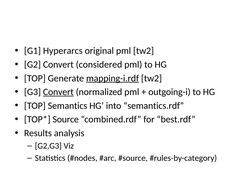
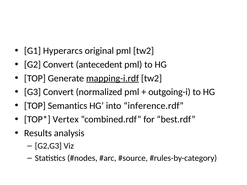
considered: considered -> antecedent (99, 65)
Convert underline: present -> none (58, 92)
semantics.rdf: semantics.rdf -> inference.rdf (154, 106)
Source: Source -> Vertex (66, 120)
